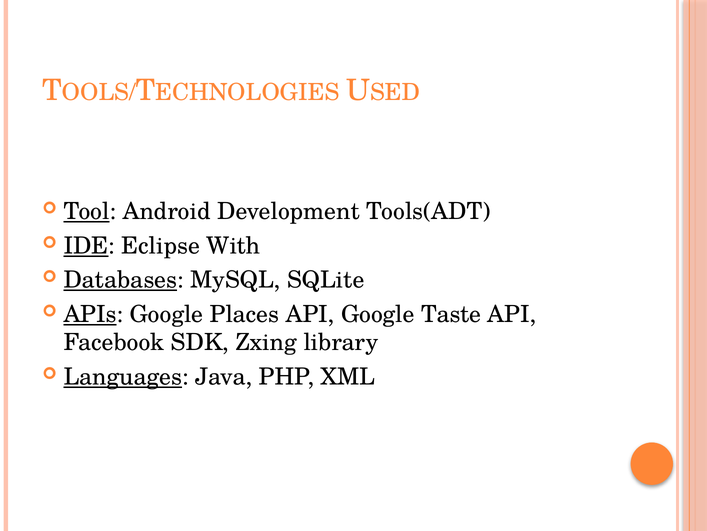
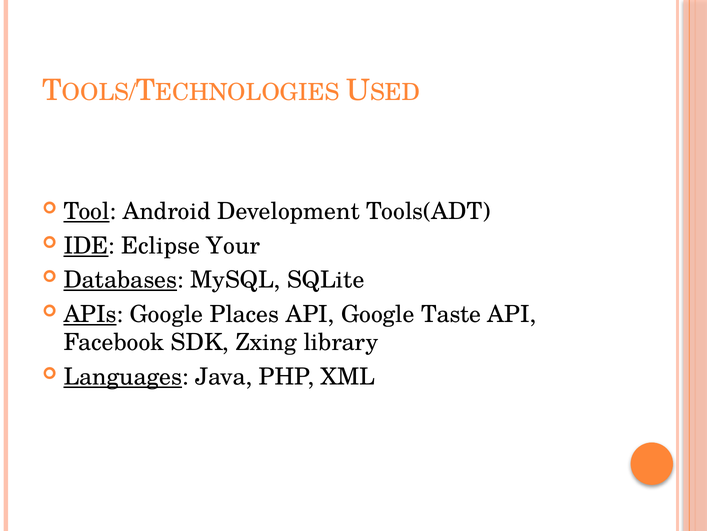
With: With -> Your (233, 246)
